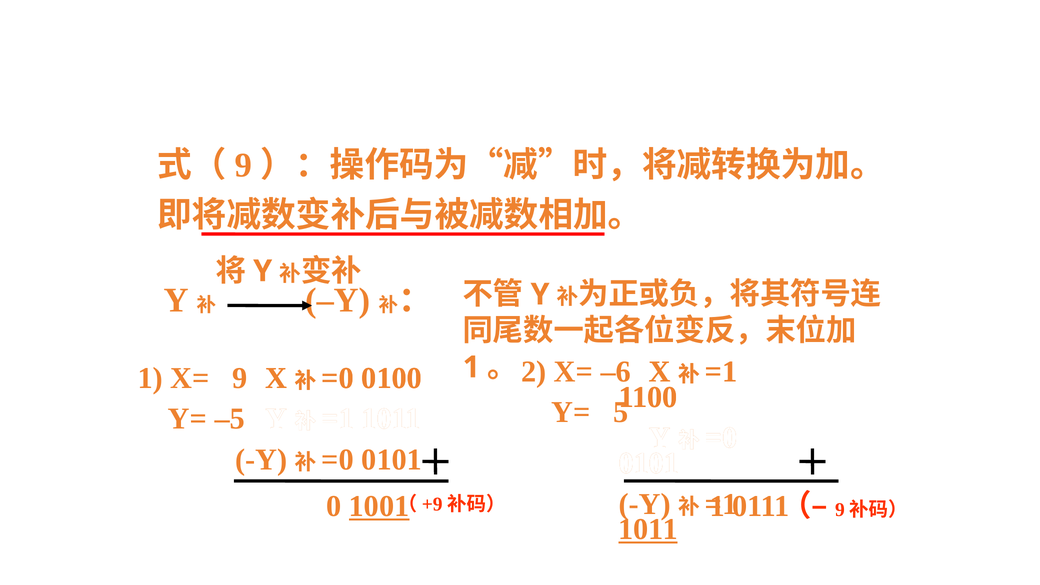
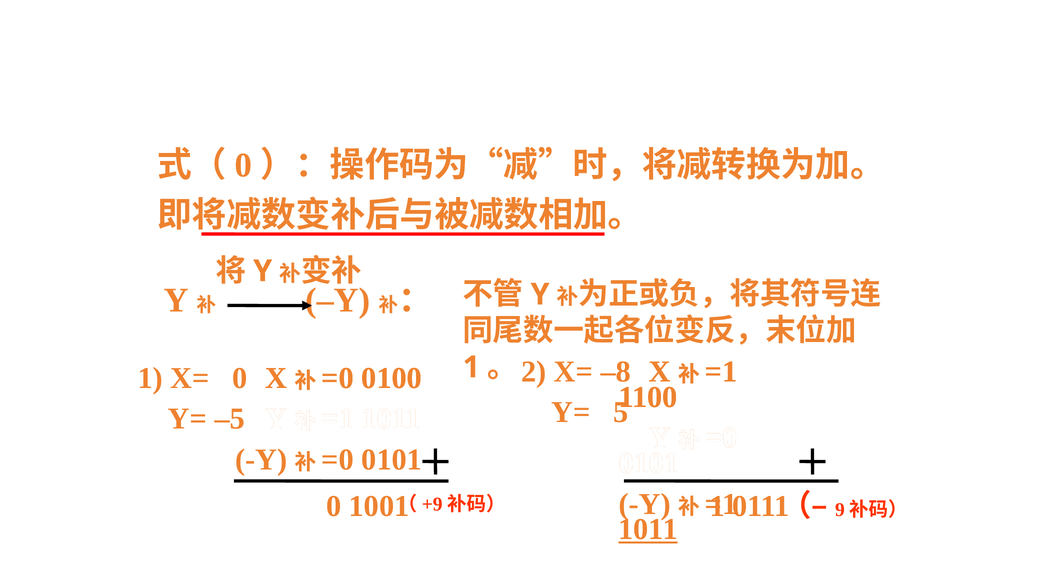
9: 9 -> 0 (244, 165)
–6: –6 -> –8 (616, 372)
X= 9: 9 -> 0 (240, 378)
1001 underline: present -> none (379, 506)
